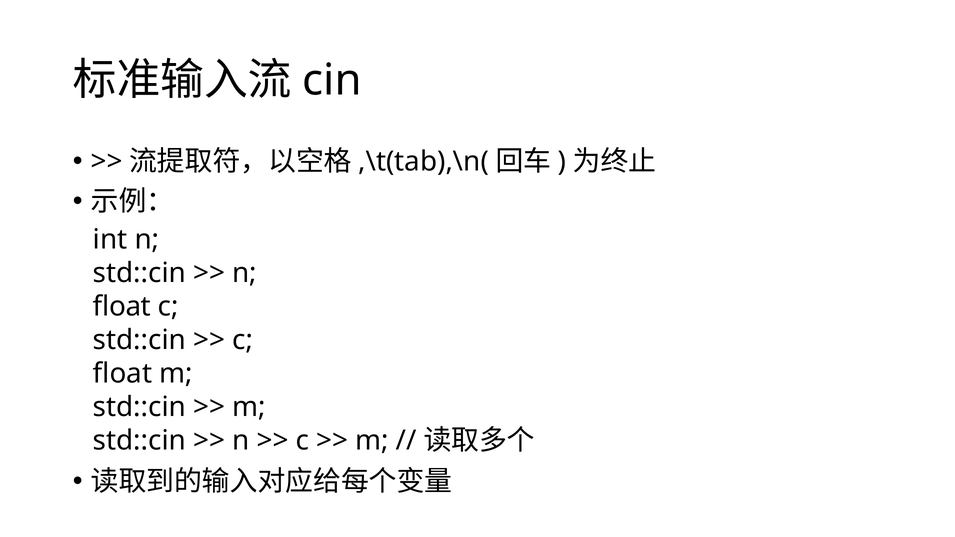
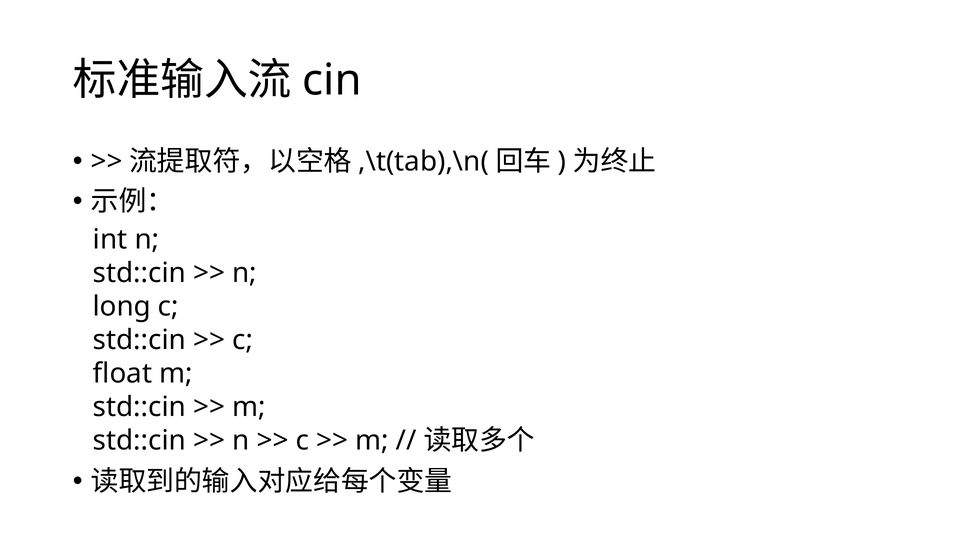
float: float -> long (122, 307)
